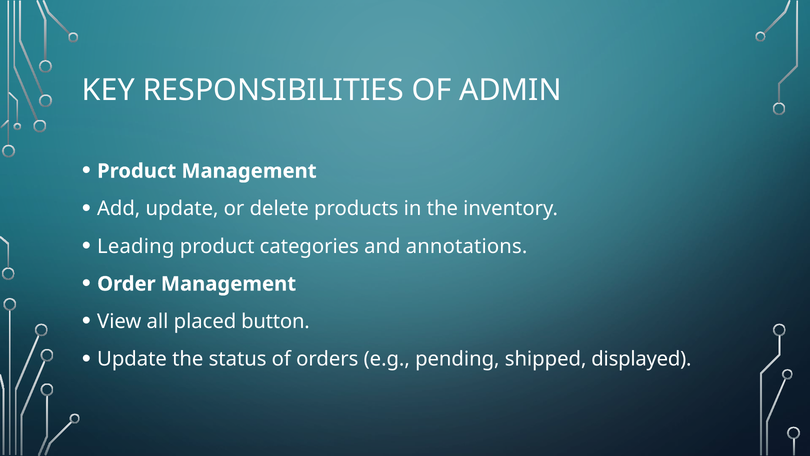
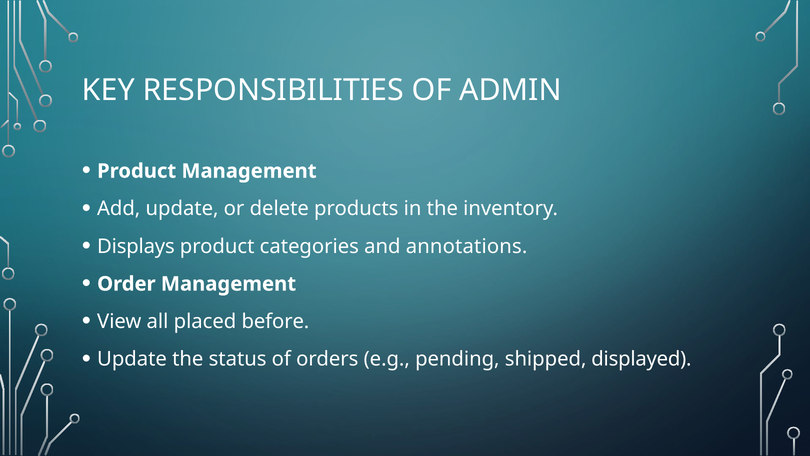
Leading: Leading -> Displays (136, 246)
button: button -> before (275, 321)
